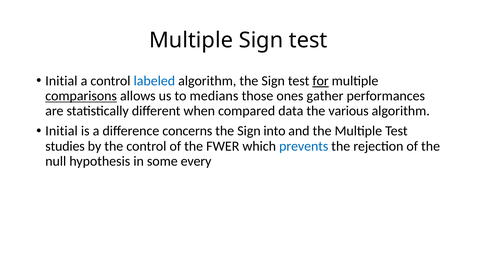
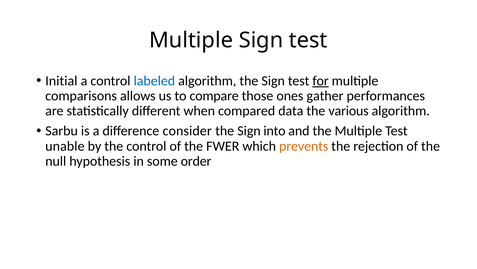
comparisons underline: present -> none (81, 96)
medians: medians -> compare (214, 96)
Initial: Initial -> Sarbu (62, 131)
concerns: concerns -> consider (187, 131)
studies: studies -> unable (65, 146)
prevents colour: blue -> orange (304, 146)
every: every -> order (196, 161)
